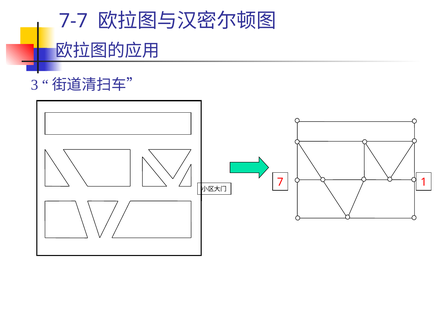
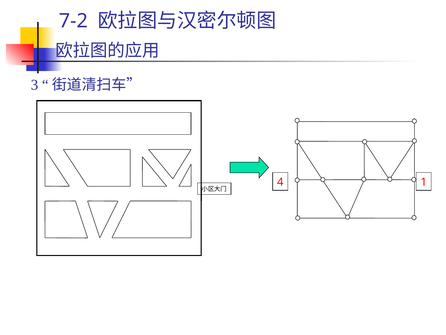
7-7: 7-7 -> 7-2 (73, 21)
7: 7 -> 4 (280, 182)
